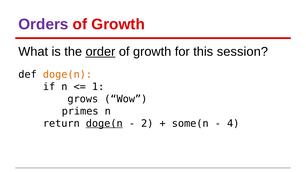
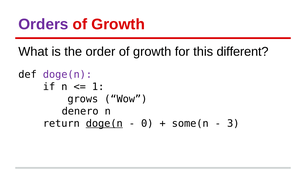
order underline: present -> none (100, 52)
session: session -> different (243, 52)
doge(n colour: orange -> purple (67, 75)
primes: primes -> denero (80, 111)
2: 2 -> 0 (147, 124)
4: 4 -> 3 (233, 124)
